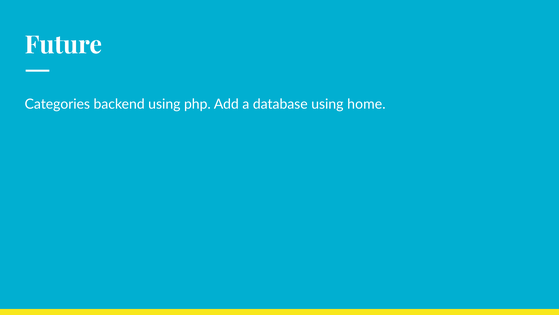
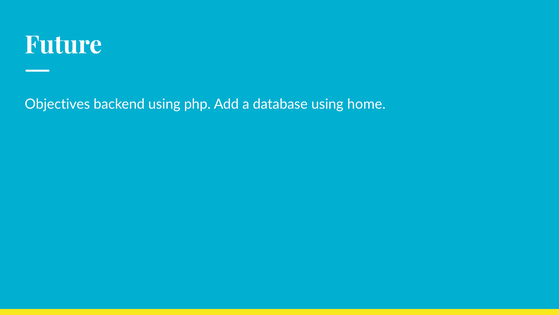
Categories: Categories -> Objectives (57, 104)
